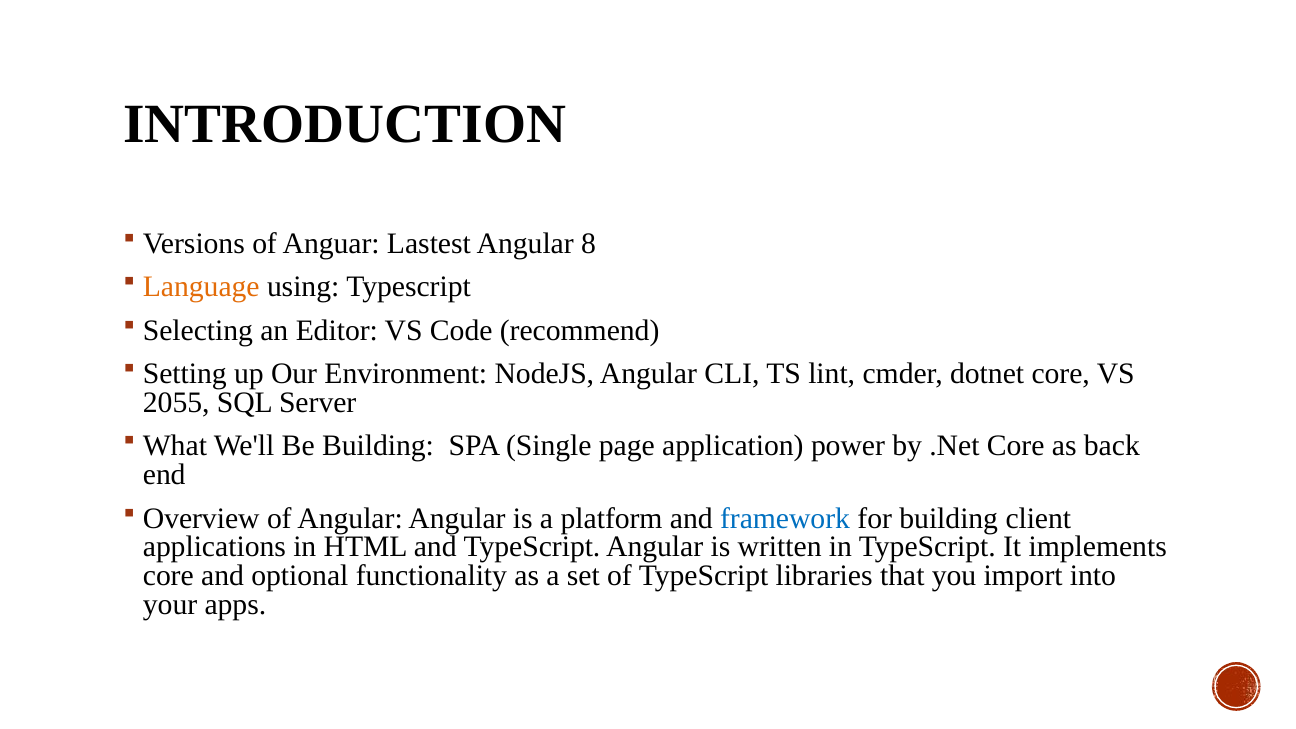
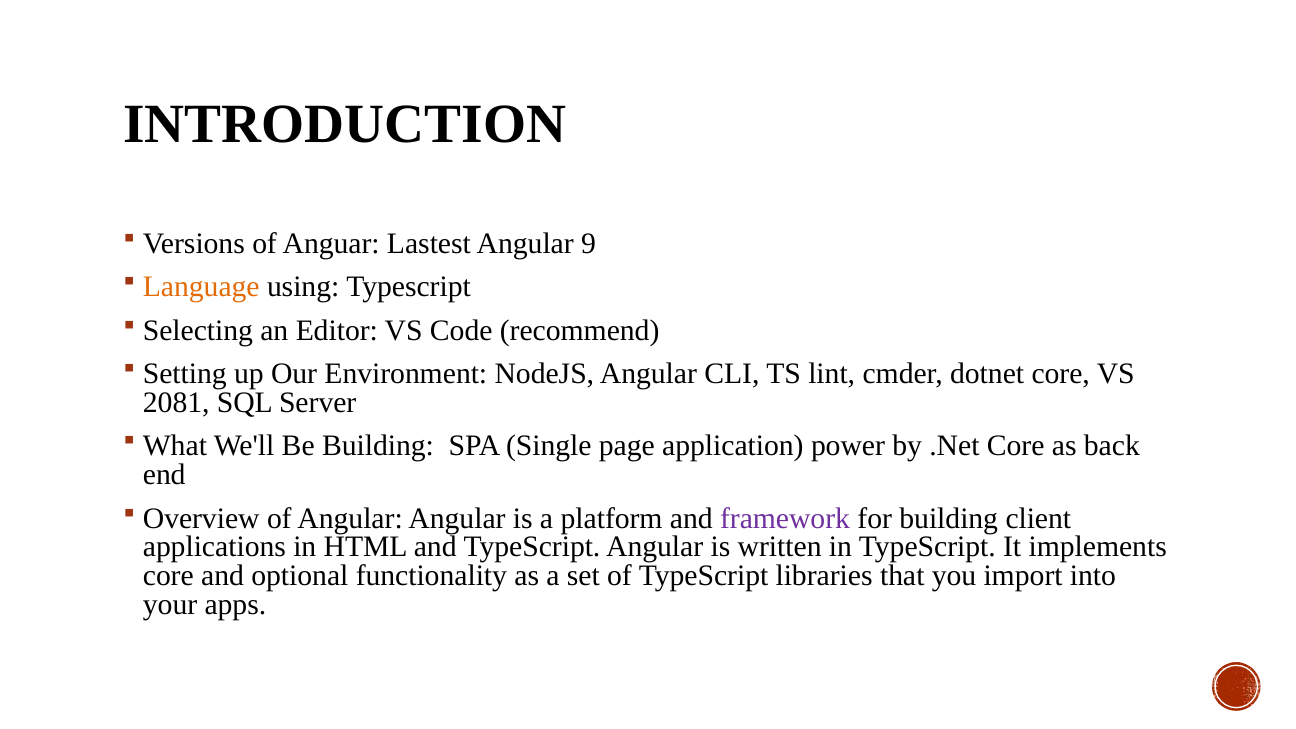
8: 8 -> 9 (588, 244)
2055: 2055 -> 2081 (176, 403)
framework colour: blue -> purple (785, 518)
